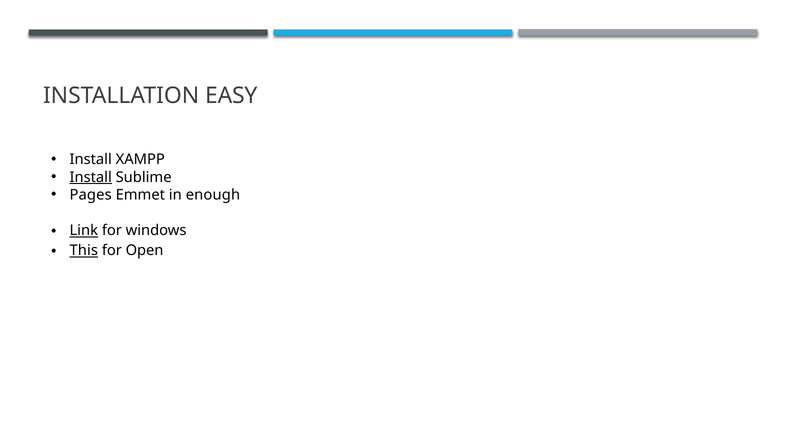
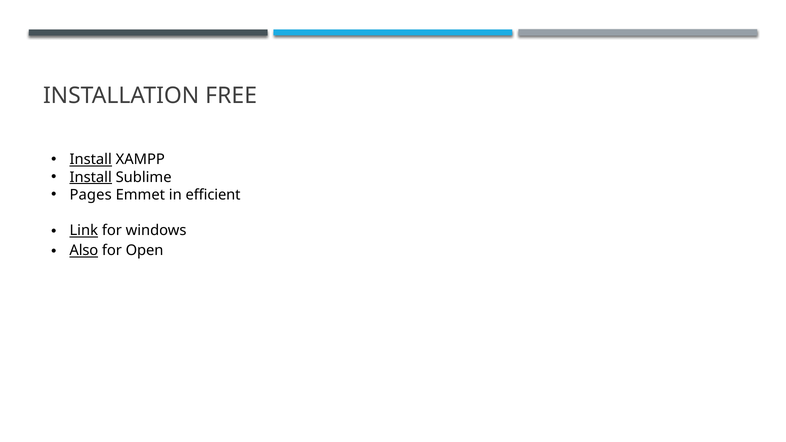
EASY: EASY -> FREE (231, 96)
Install underline: none -> present (91, 160)
enough: enough -> efficient (213, 195)
This: This -> Also (84, 250)
